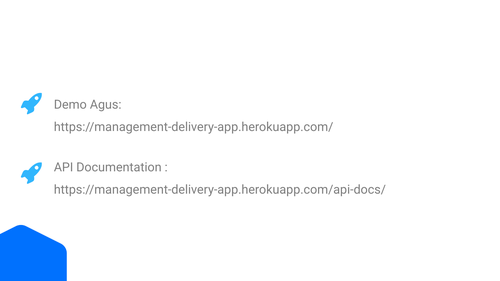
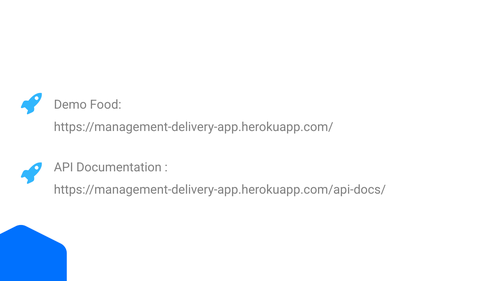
Agus: Agus -> Food (106, 105)
